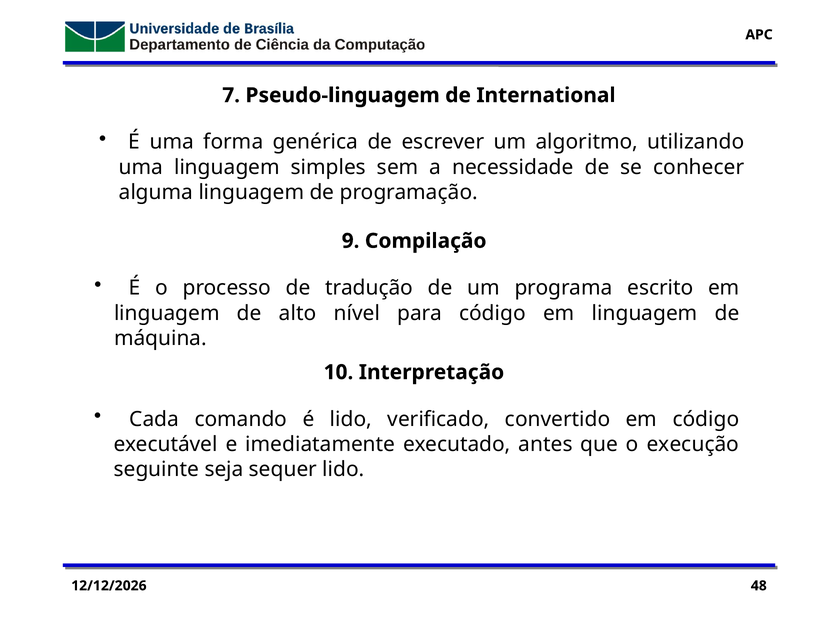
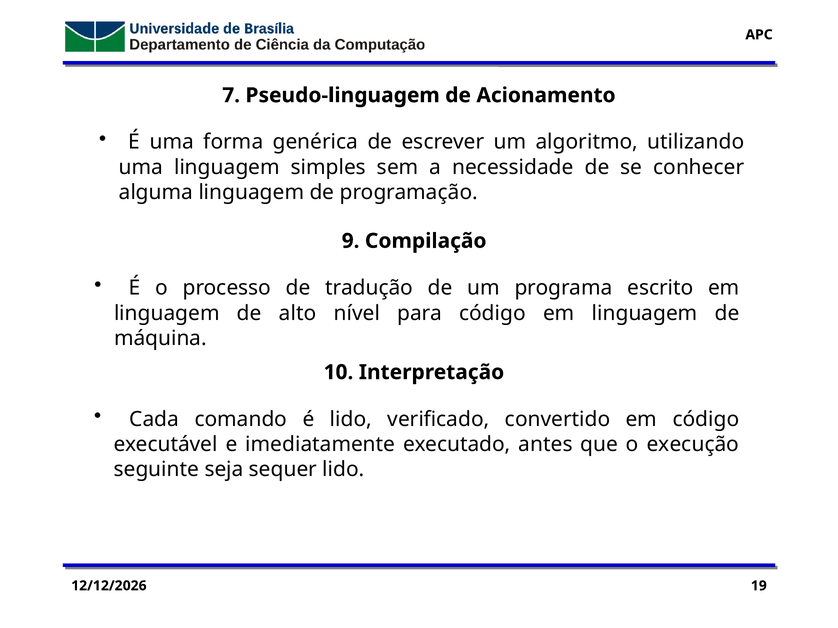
International: International -> Acionamento (546, 95)
48: 48 -> 19 (759, 586)
